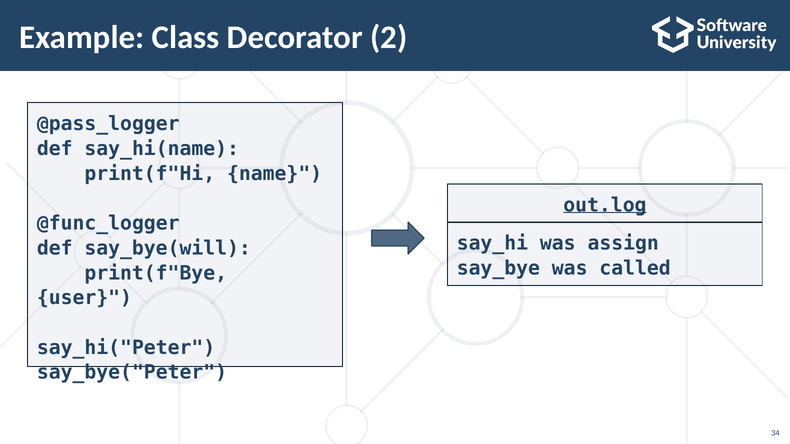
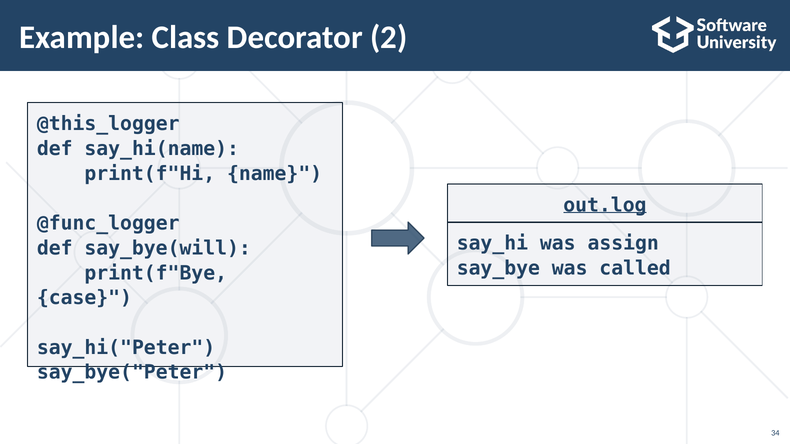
@pass_logger: @pass_logger -> @this_logger (108, 124)
user: user -> case (84, 298)
